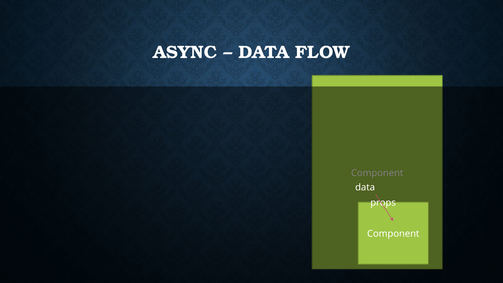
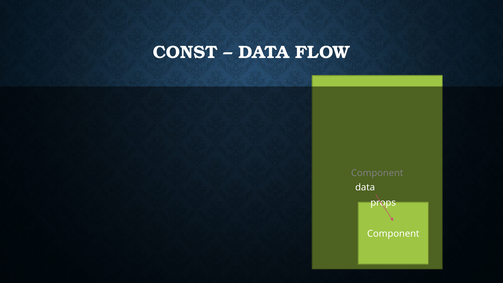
ASYNC: ASYNC -> CONST (185, 52)
